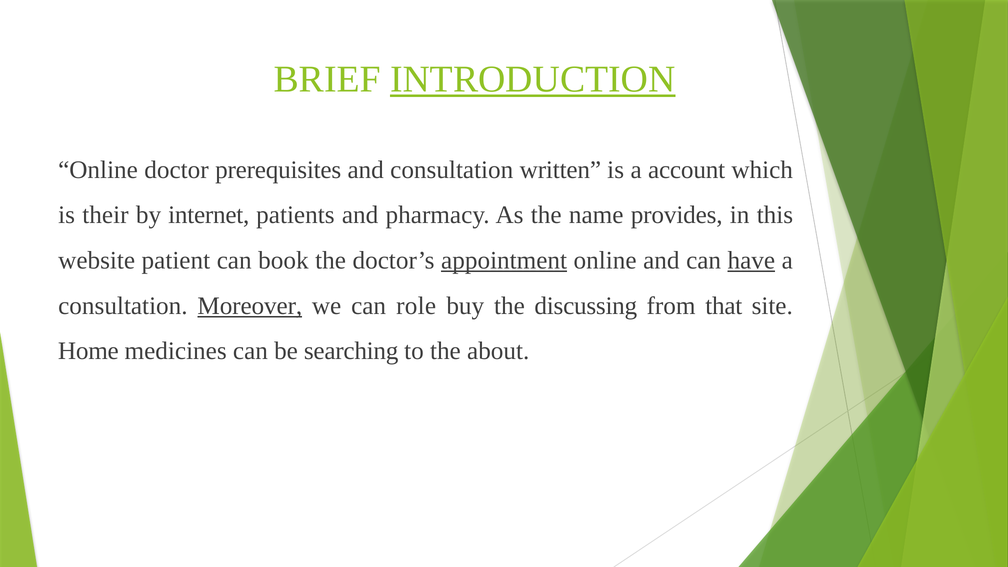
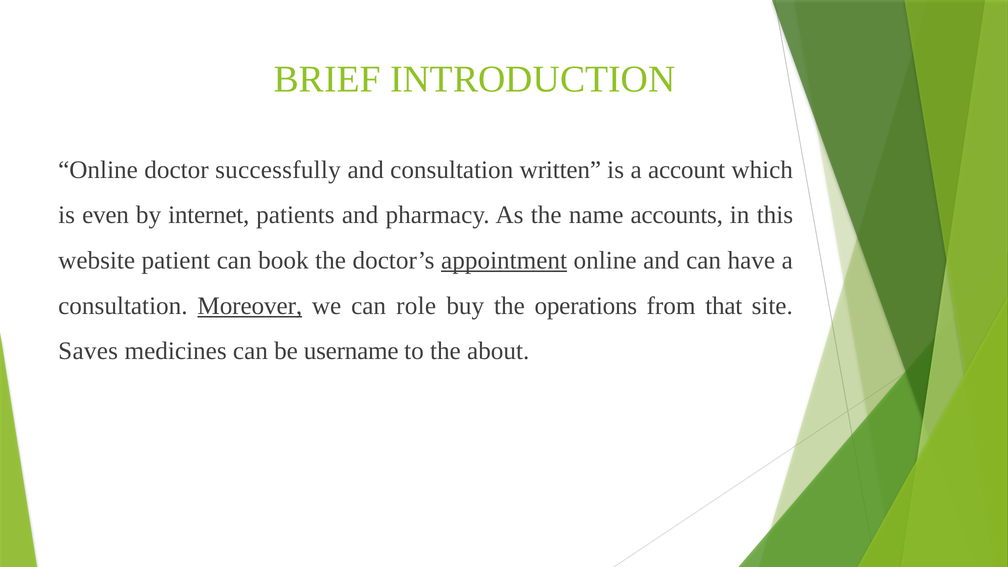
INTRODUCTION underline: present -> none (533, 79)
prerequisites: prerequisites -> successfully (278, 170)
their: their -> even (106, 215)
provides: provides -> accounts (677, 215)
have underline: present -> none (751, 260)
discussing: discussing -> operations (586, 306)
Home: Home -> Saves (88, 351)
searching: searching -> username (351, 351)
